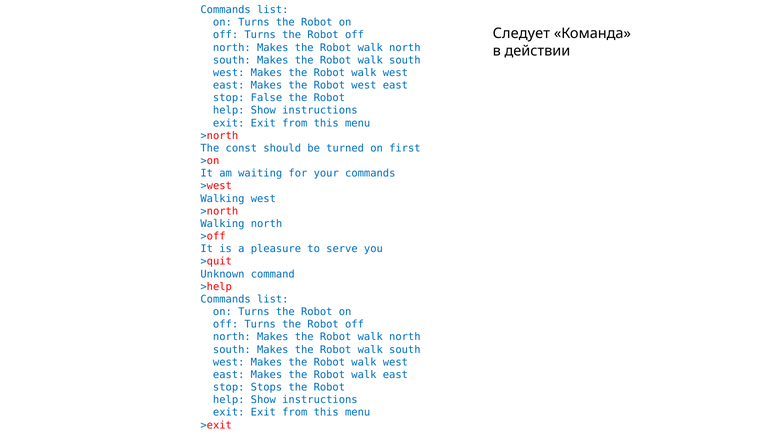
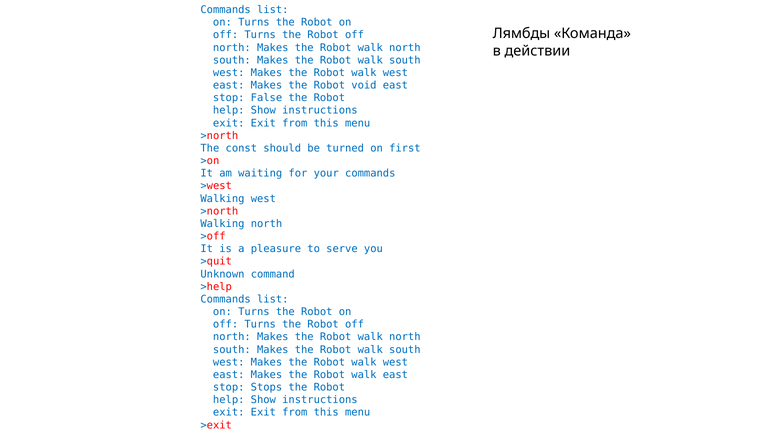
Следует: Следует -> Лямбды (521, 34)
Robot west: west -> void (364, 85)
